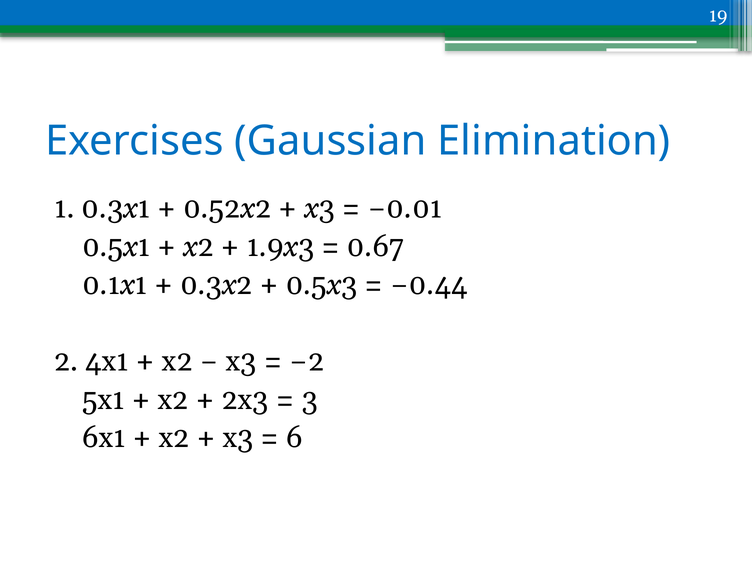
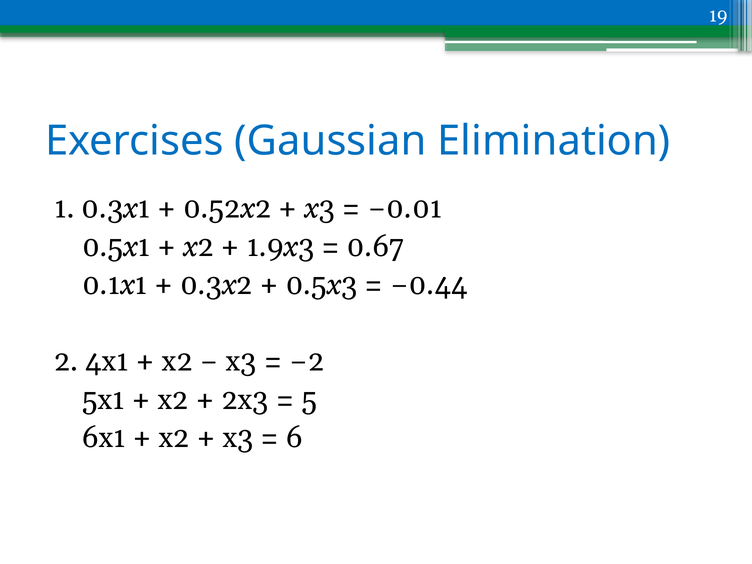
3: 3 -> 5 (310, 400)
